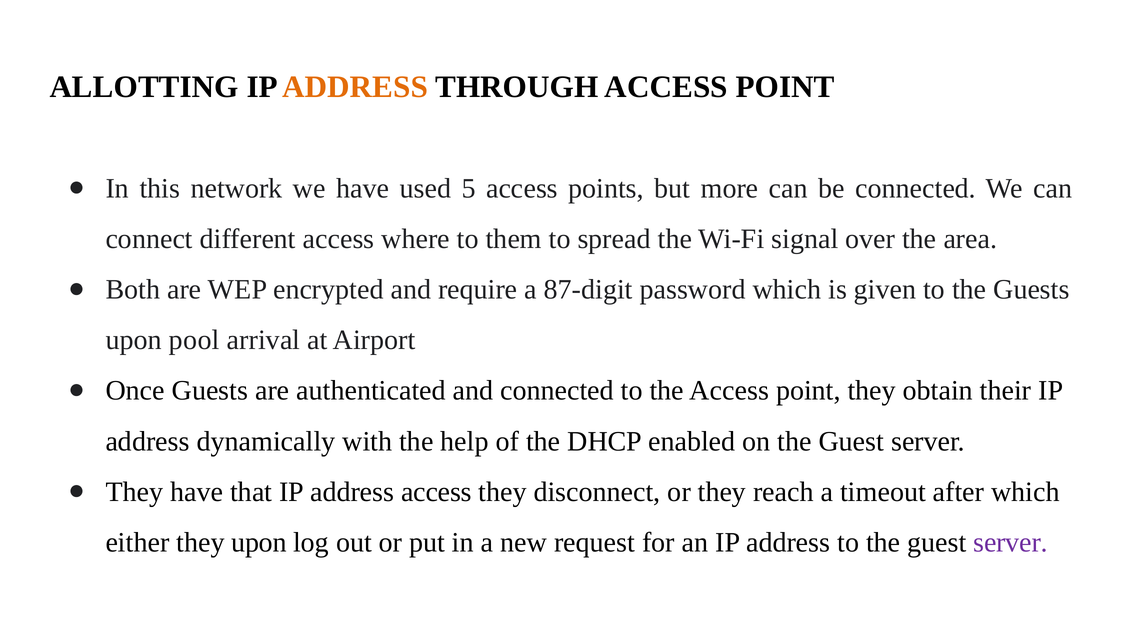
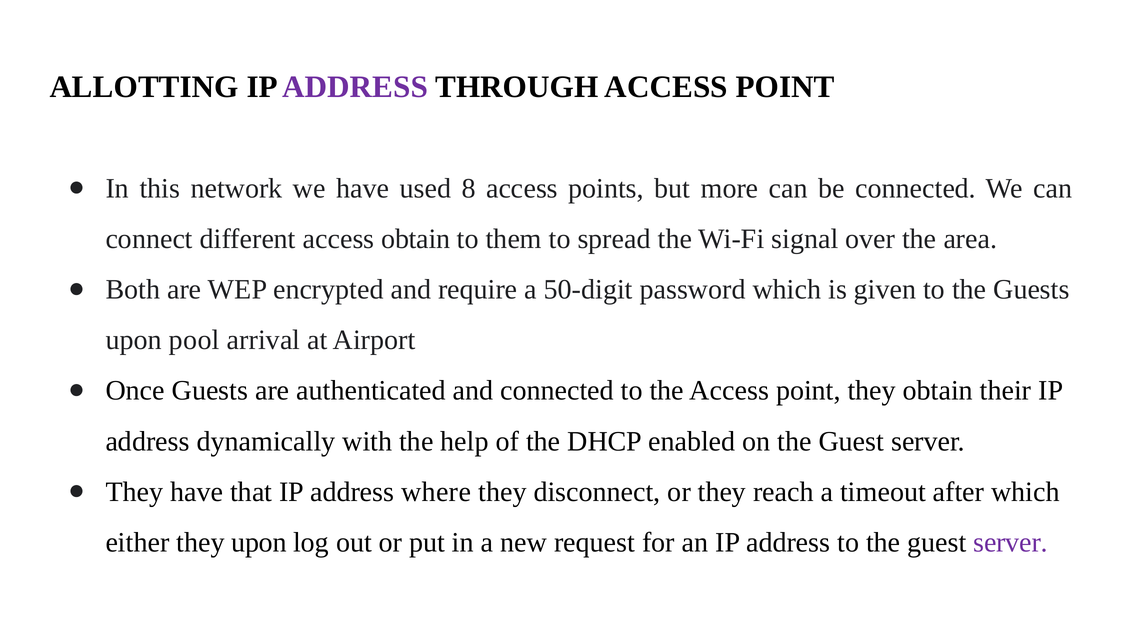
ADDRESS colour: orange -> purple (355, 87)
5: 5 -> 8 (469, 188)
access where: where -> obtain (416, 239)
87-digit: 87-digit -> 50-digit (588, 289)
address access: access -> where (436, 492)
